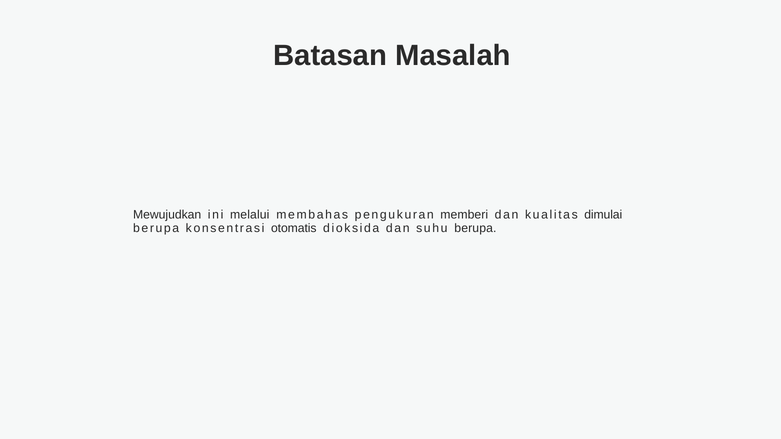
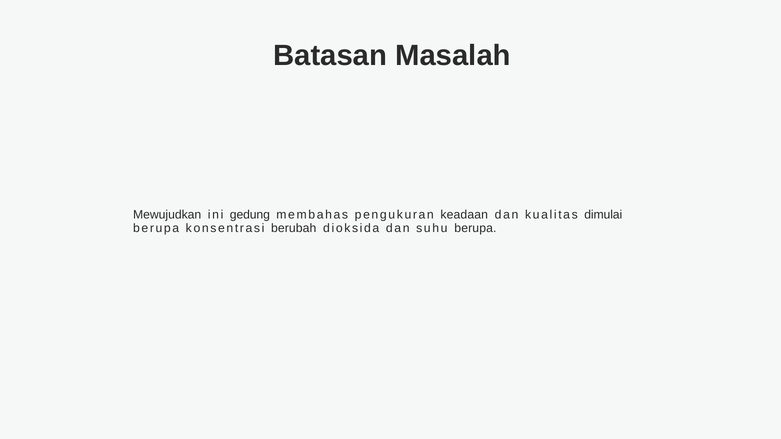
melalui: melalui -> gedung (250, 215)
memberi: memberi -> keadaan (464, 215)
otomatis: otomatis -> berubah (294, 228)
